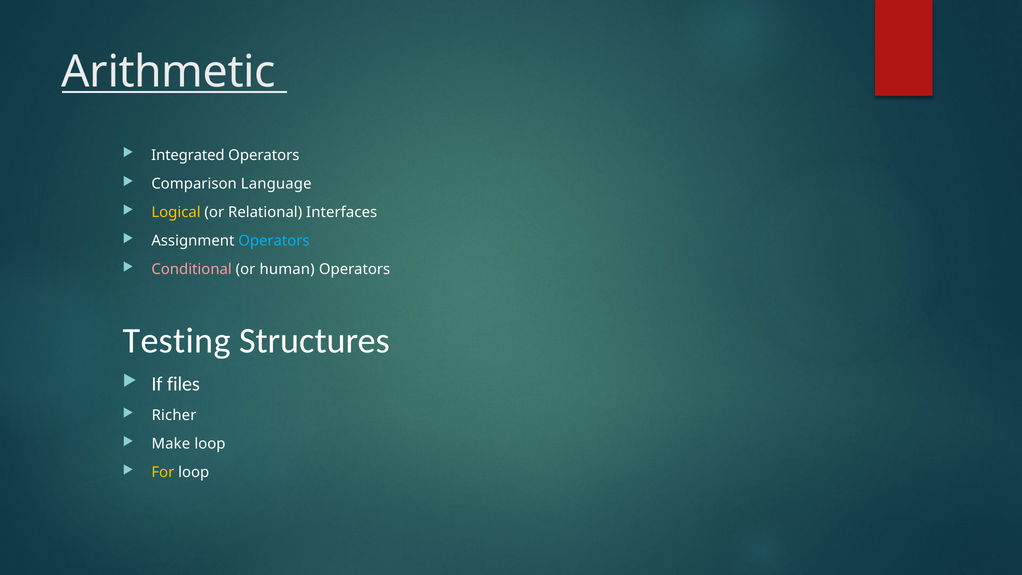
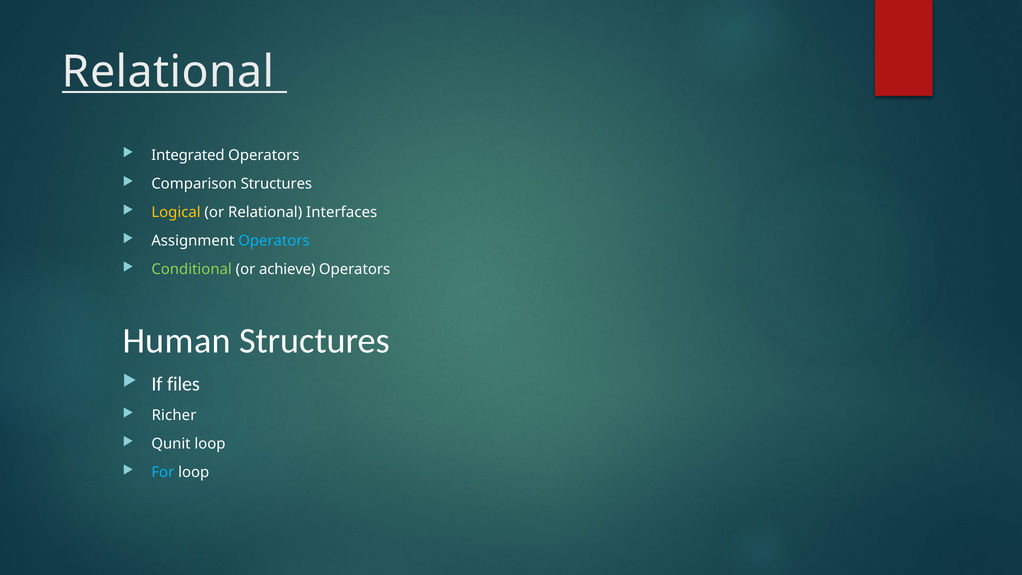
Arithmetic: Arithmetic -> Relational (168, 72)
Comparison Language: Language -> Structures (276, 184)
Conditional colour: pink -> light green (192, 269)
human: human -> achieve (287, 269)
Testing: Testing -> Human (177, 341)
Make: Make -> Qunit (171, 444)
For colour: yellow -> light blue (163, 472)
